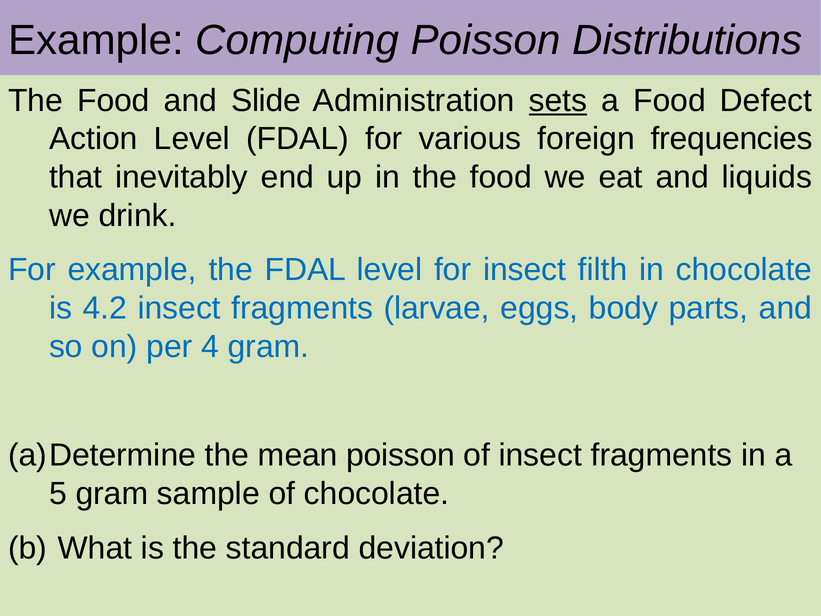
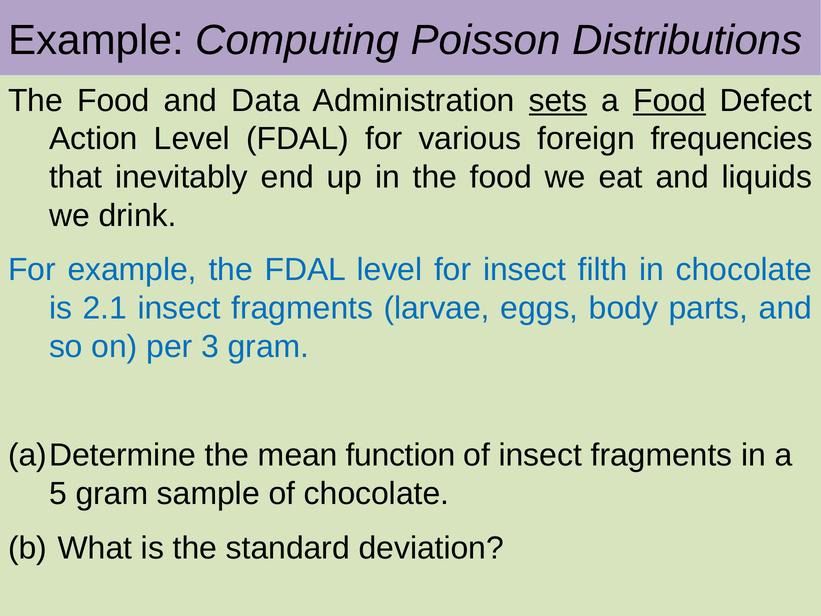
Slide: Slide -> Data (266, 101)
Food underline: none -> present (670, 101)
4.2: 4.2 -> 2.1 (105, 308)
4: 4 -> 3 (210, 346)
mean poisson: poisson -> function (401, 455)
